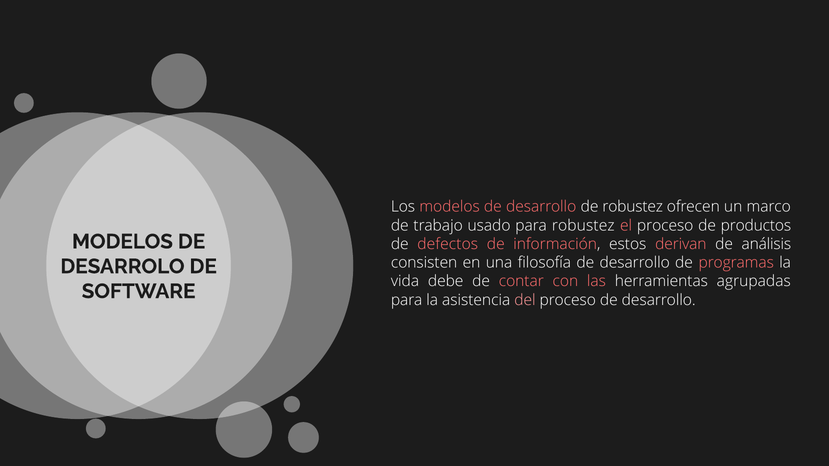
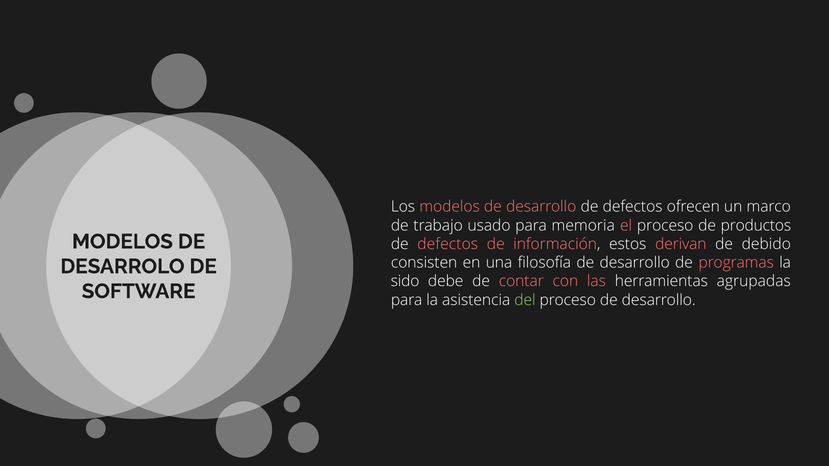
desarrollo de robustez: robustez -> defectos (633, 207)
para robustez: robustez -> memoria (583, 226)
análisis: análisis -> debido (766, 244)
vida: vida -> sido (405, 282)
del colour: pink -> light green (525, 300)
